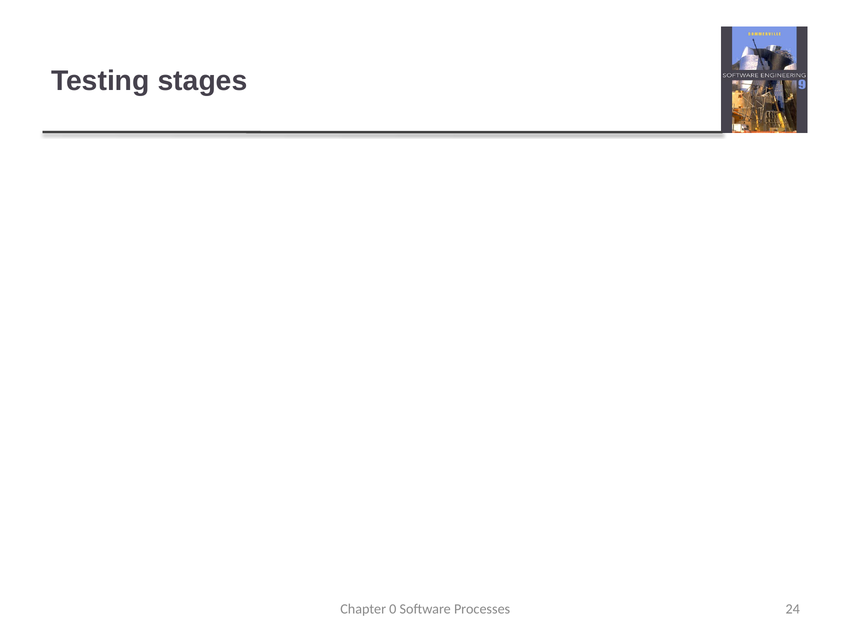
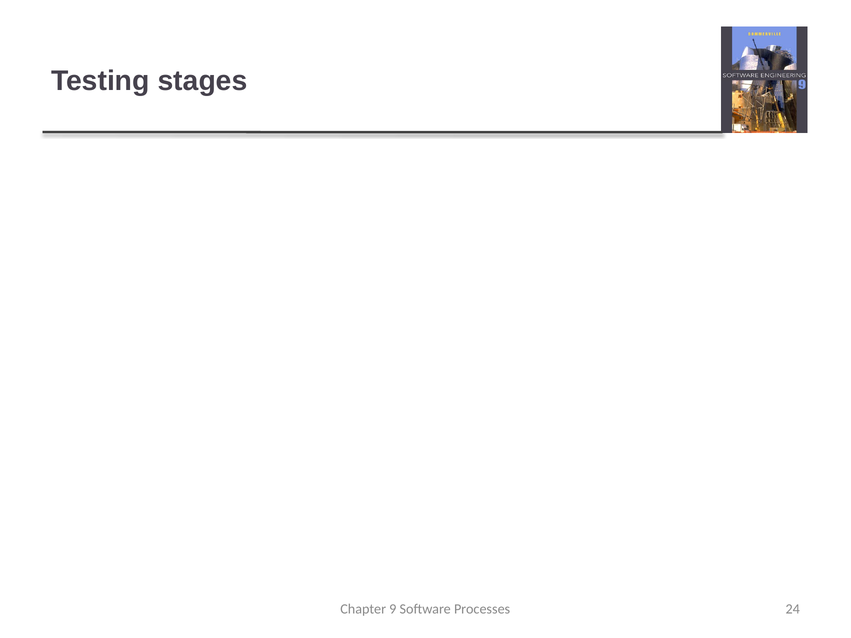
0: 0 -> 9 (393, 610)
